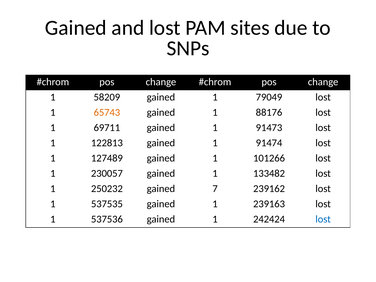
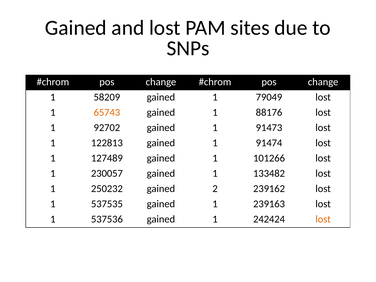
69711: 69711 -> 92702 (107, 128)
7: 7 -> 2 (215, 189)
lost colour: blue -> orange (323, 219)
